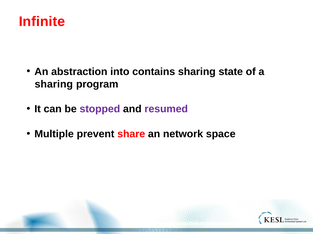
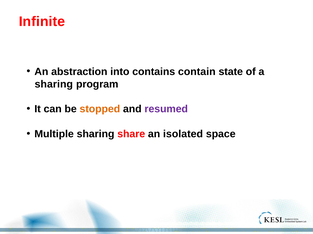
contains sharing: sharing -> contain (197, 72)
stopped colour: purple -> orange (100, 109)
Multiple prevent: prevent -> sharing (96, 134)
network: network -> isolated (183, 134)
